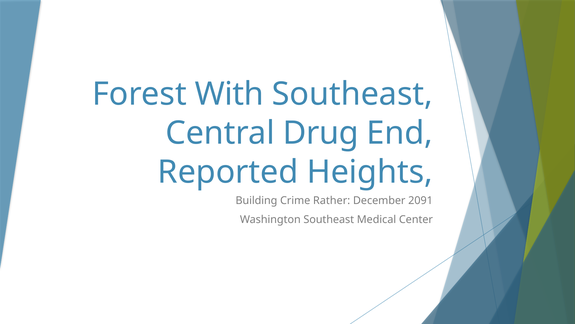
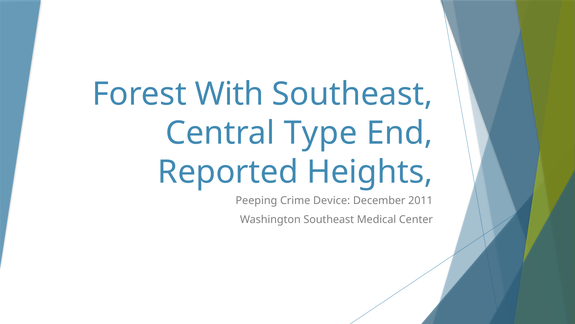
Drug: Drug -> Type (320, 133)
Building: Building -> Peeping (256, 200)
Rather: Rather -> Device (332, 200)
2091: 2091 -> 2011 (421, 200)
